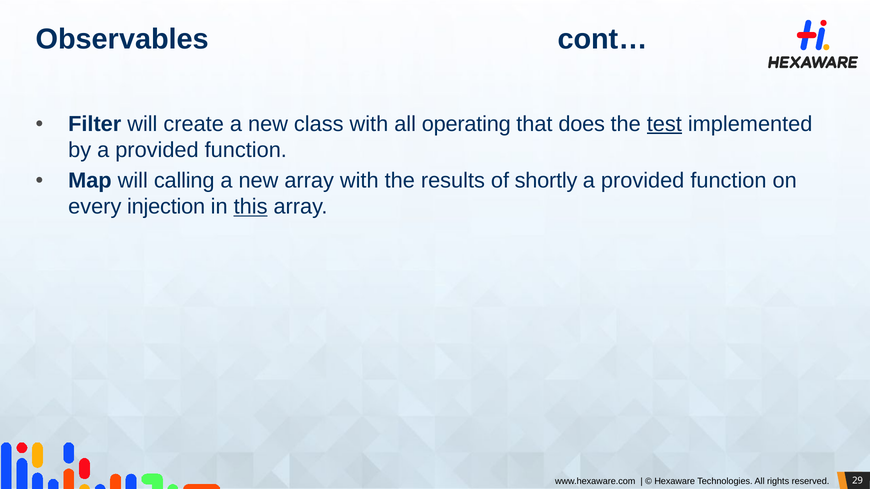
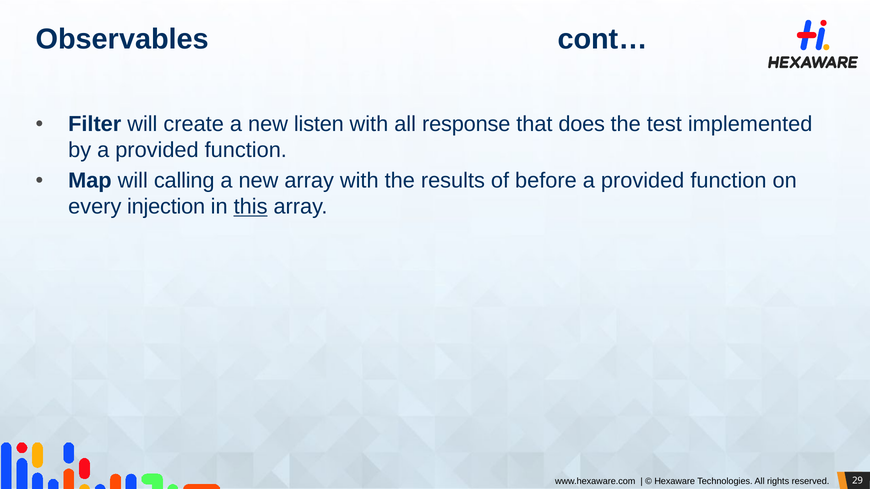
class: class -> listen (319, 124)
operating: operating -> response (466, 124)
test underline: present -> none (664, 124)
shortly: shortly -> before (546, 181)
